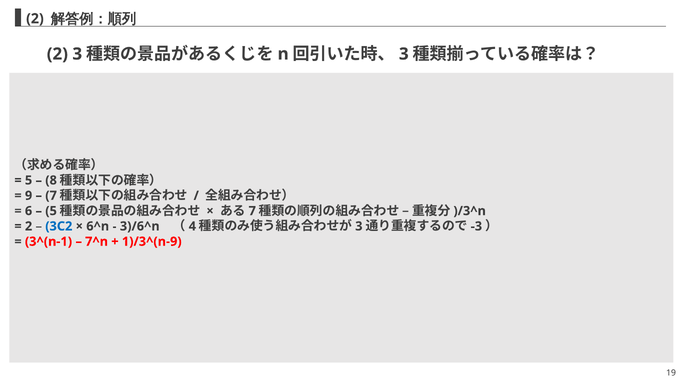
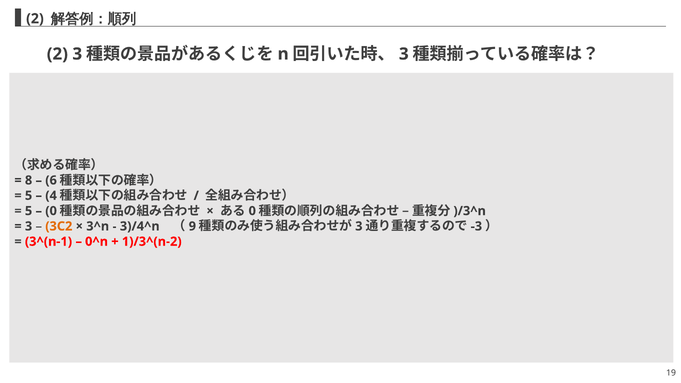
5: 5 -> 8 (29, 180)
8: 8 -> 6 (51, 180)
9: 9 -> 5 (29, 196)
7: 7 -> 4 (51, 196)
6: 6 -> 5 (29, 211)
5: 5 -> 0 (51, 211)
7: 7 -> 0 (252, 211)
2: 2 -> 3 (29, 226)
3C2 colour: blue -> orange (59, 226)
6^n: 6^n -> 3^n (98, 226)
3)/6^n: 3)/6^n -> 3)/4^n (140, 226)
4: 4 -> 9 (192, 226)
7^n: 7^n -> 0^n (97, 242)
1)/3^(n-9: 1)/3^(n-9 -> 1)/3^(n-2 (152, 242)
